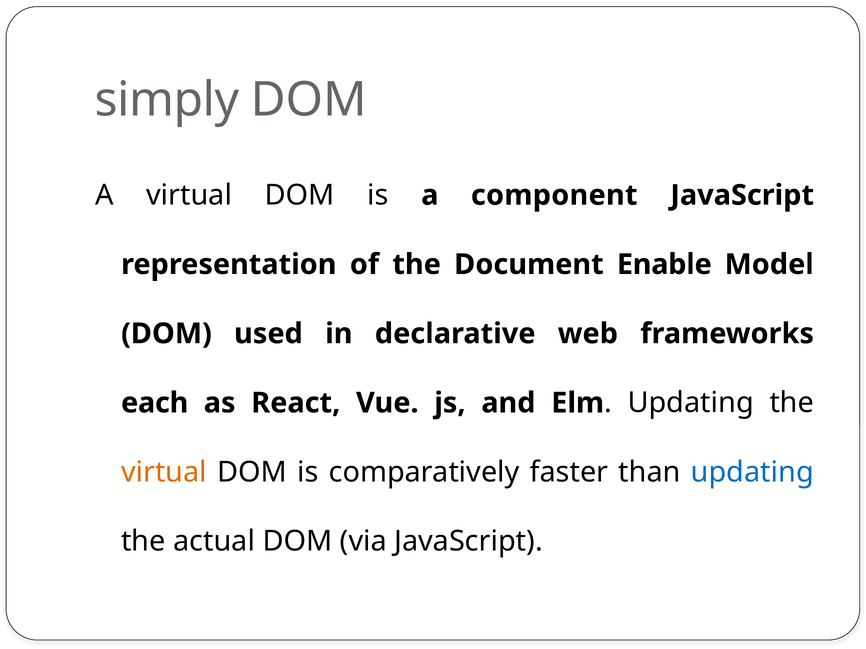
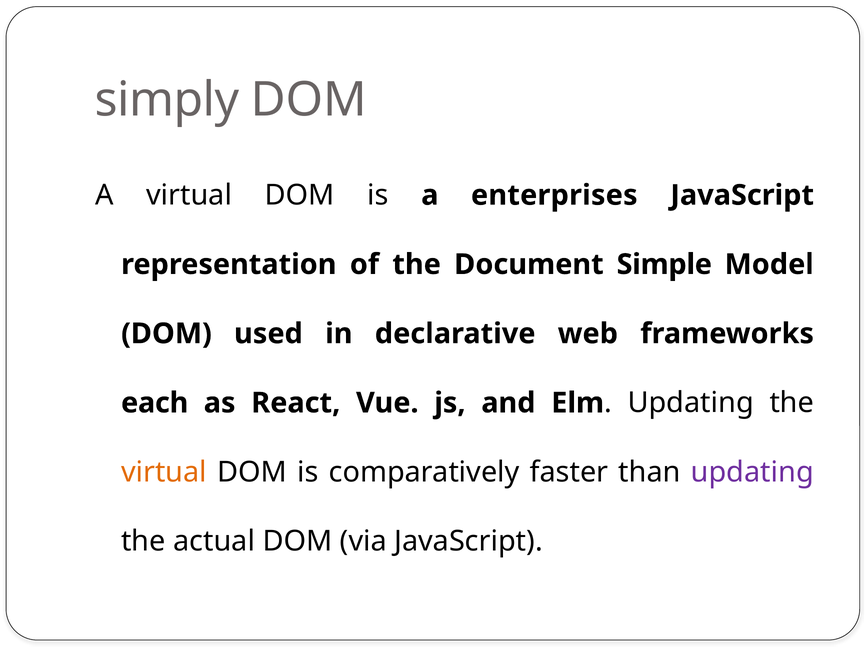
component: component -> enterprises (554, 195)
Enable: Enable -> Simple (664, 265)
updating colour: blue -> purple (752, 472)
